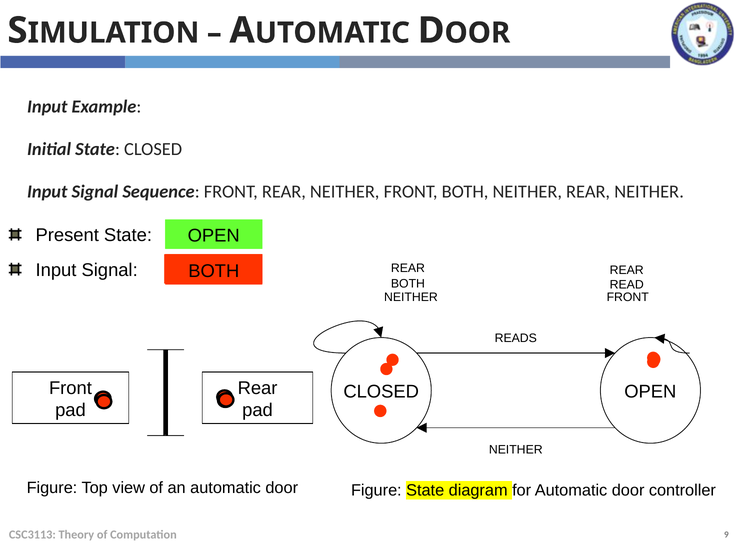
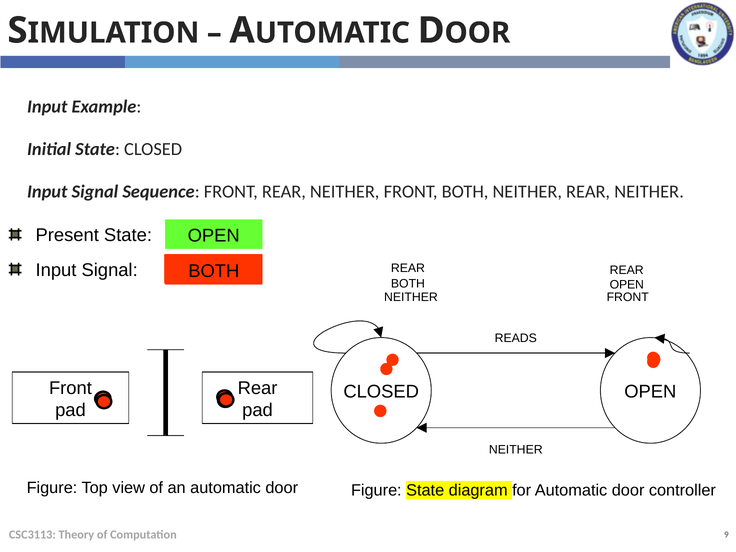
READ: READ -> OPEN (627, 285)
